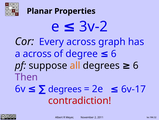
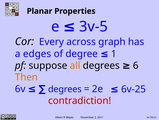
3v-2: 3v-2 -> 3v-5 (93, 26)
a across: across -> edges (37, 53)
6: 6 -> 1 (114, 53)
Then colour: purple -> orange (26, 77)
6v-17: 6v-17 -> 6v-25 (134, 89)
